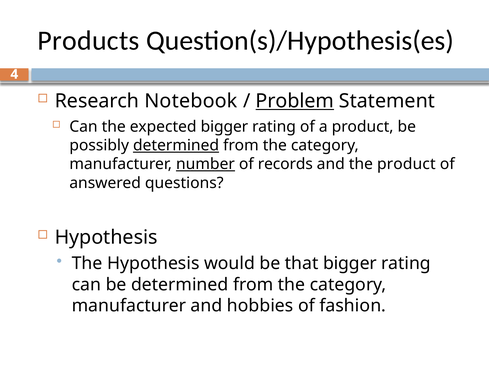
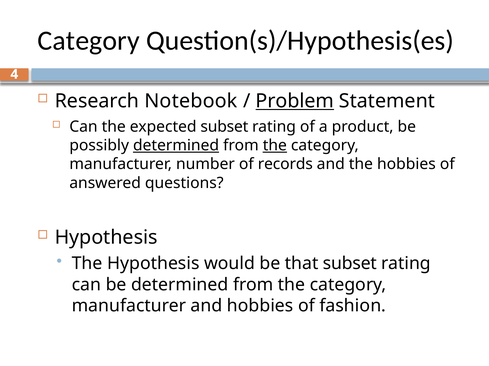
Products: Products -> Category (89, 41)
expected bigger: bigger -> subset (224, 127)
the underline: none -> present (275, 146)
number underline: present -> none (205, 164)
the product: product -> hobbies (406, 164)
that bigger: bigger -> subset (350, 264)
